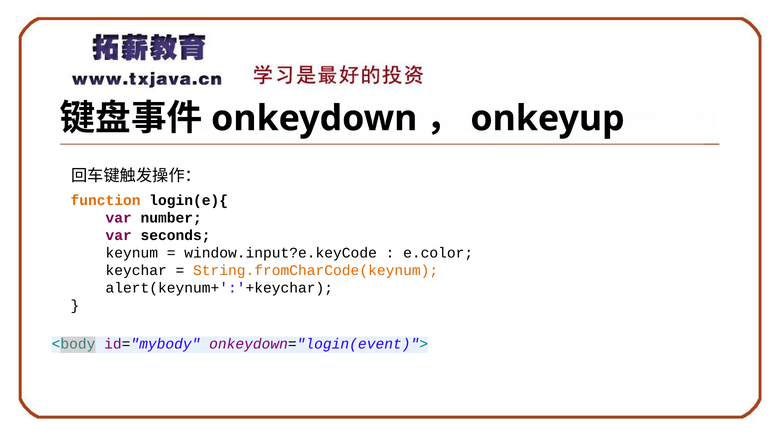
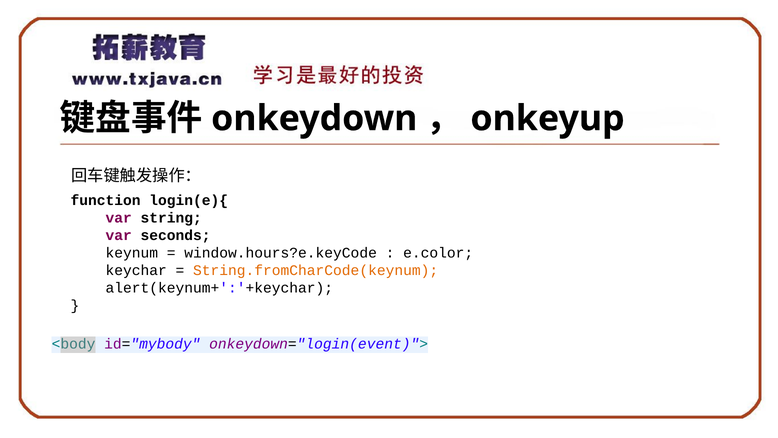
function colour: orange -> black (106, 200)
number: number -> string (171, 218)
window.input?e.keyCode: window.input?e.keyCode -> window.hours?e.keyCode (281, 253)
